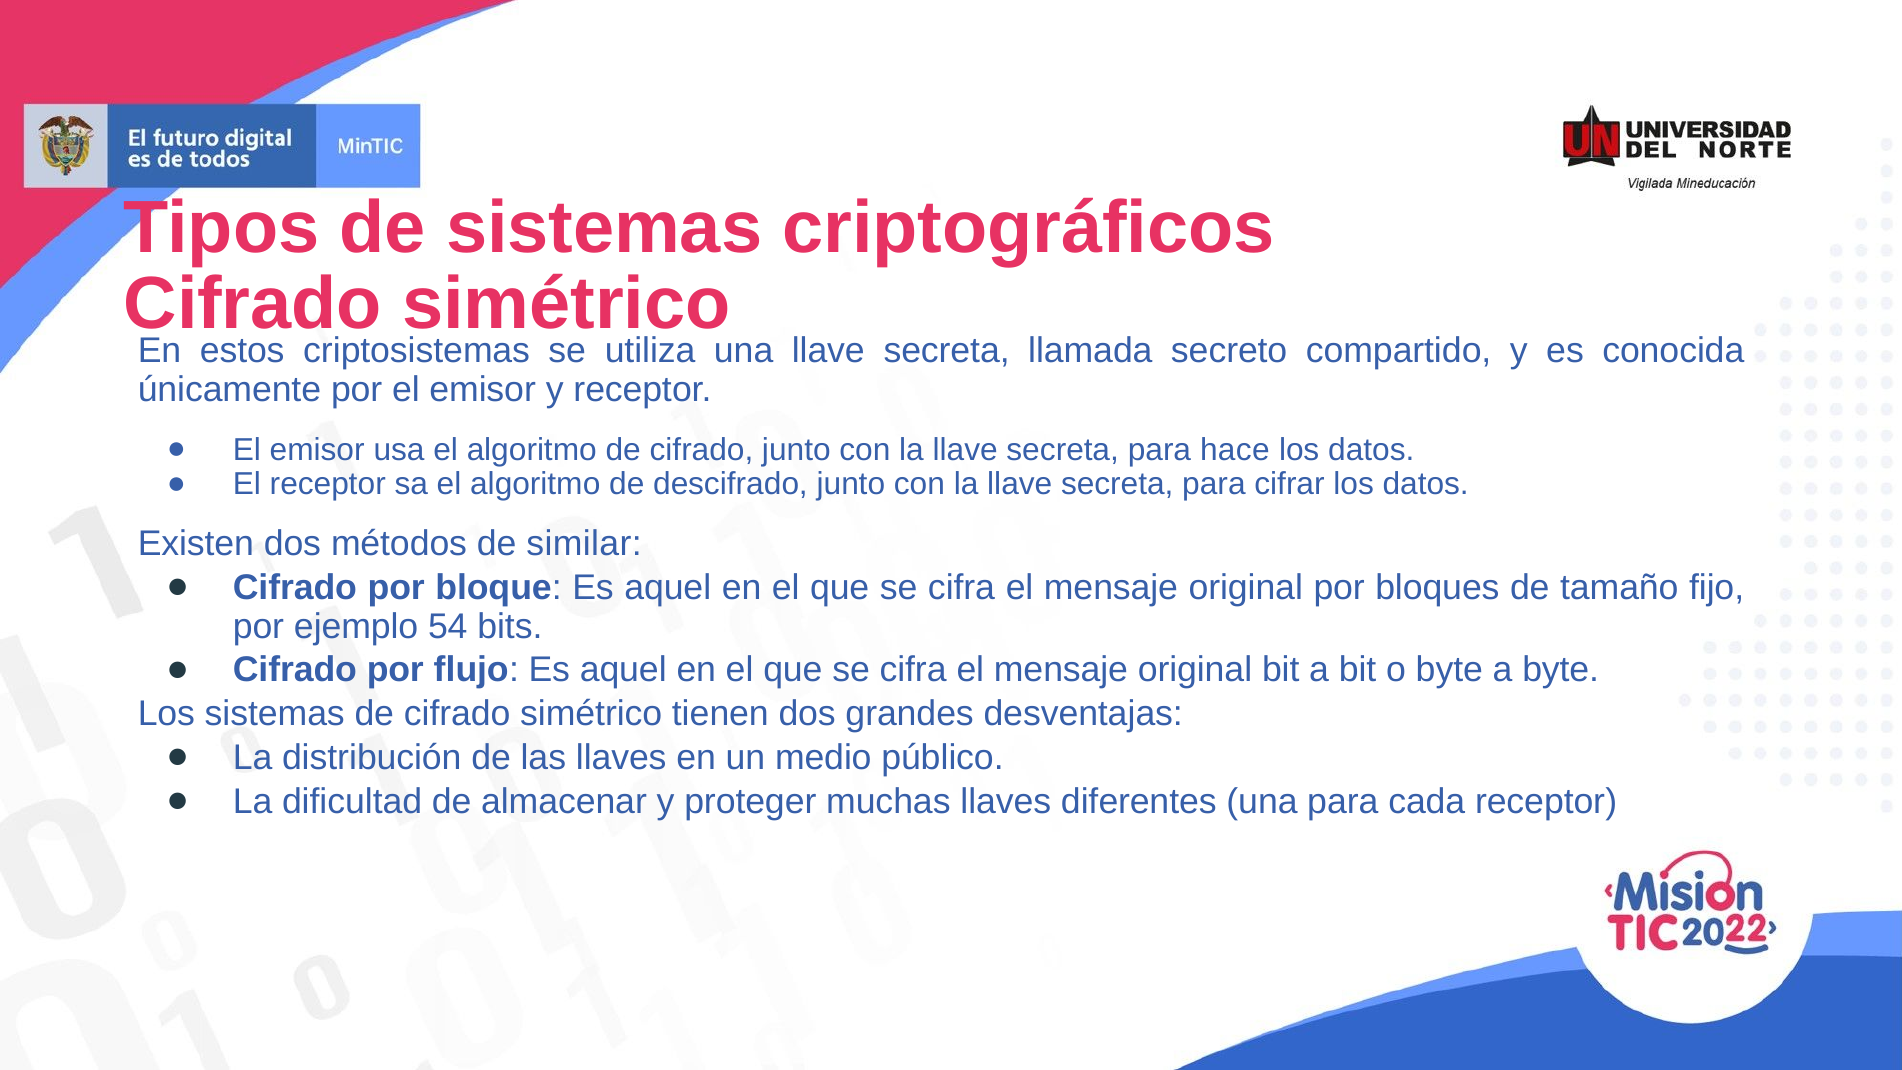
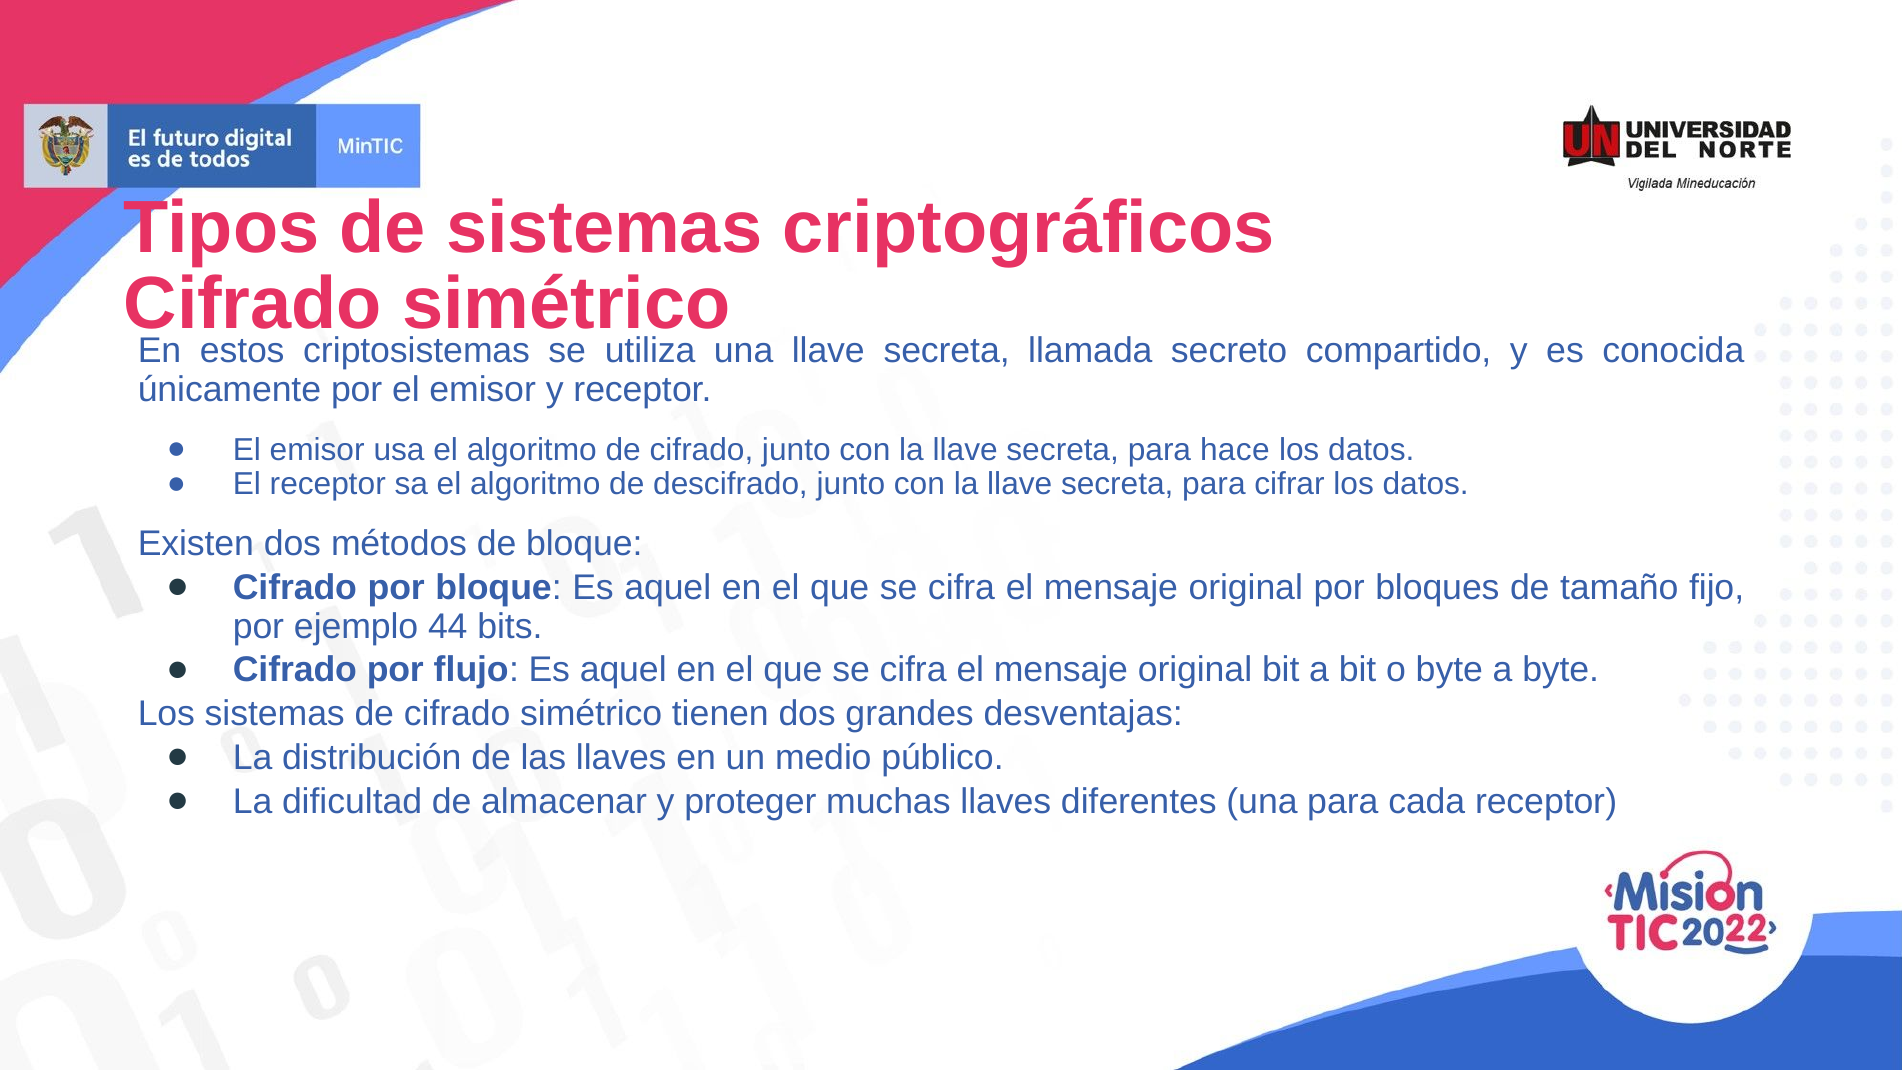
de similar: similar -> bloque (584, 544)
54: 54 -> 44 (448, 626)
